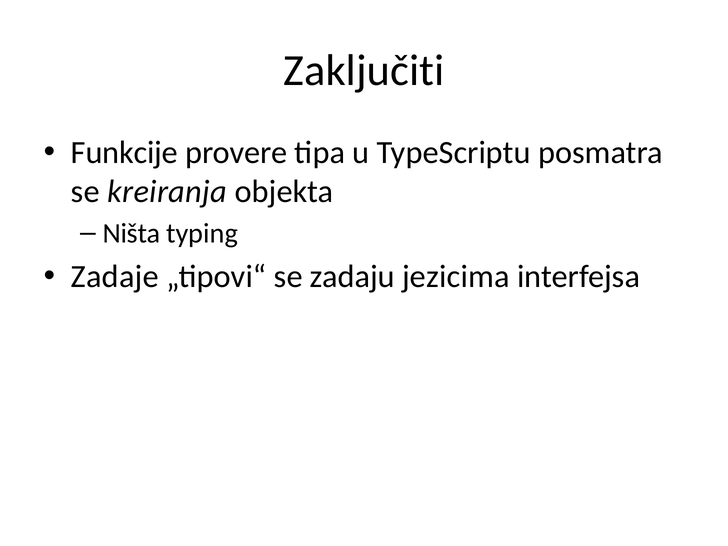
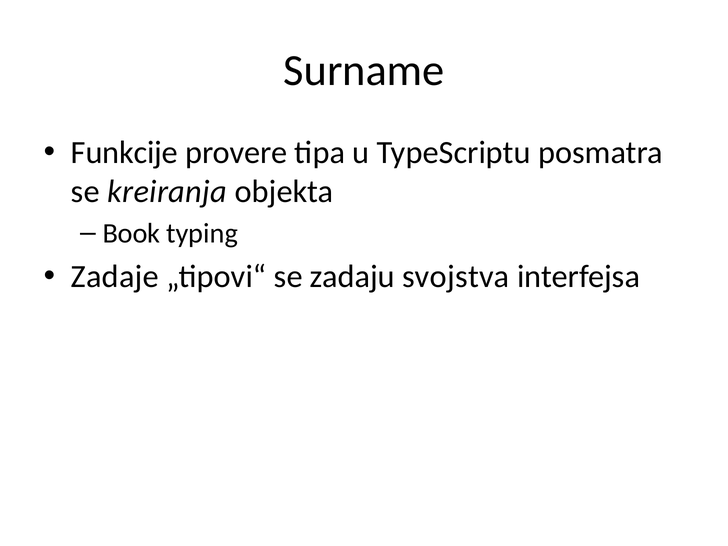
Zaključiti: Zaključiti -> Surname (364, 70)
Ništa: Ništa -> Book (131, 233)
jezicima: jezicima -> svojstva (456, 277)
